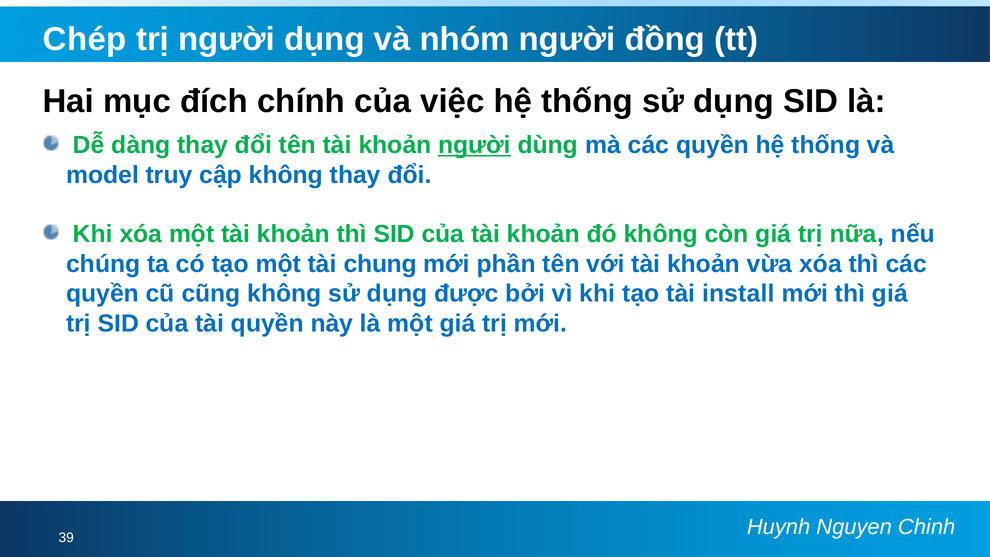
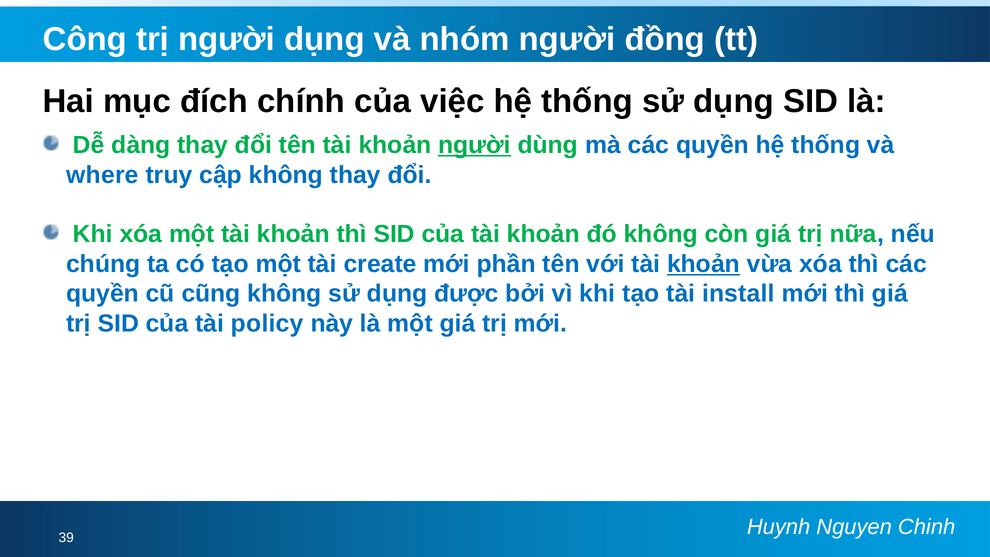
Chép: Chép -> Công (85, 39)
model: model -> where (102, 175)
chung: chung -> create (380, 264)
khoản underline: none -> present (704, 264)
tài quyền: quyền -> policy (267, 323)
